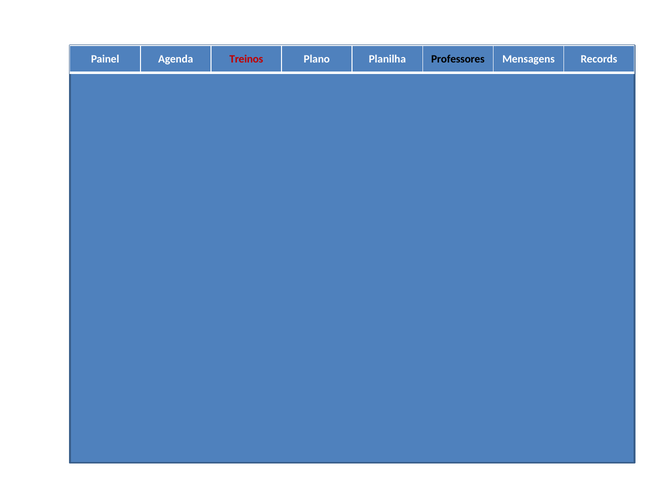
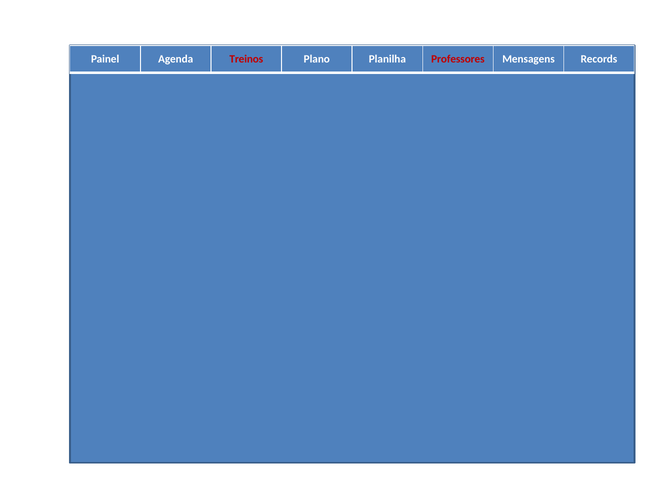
Professores colour: black -> red (458, 59)
